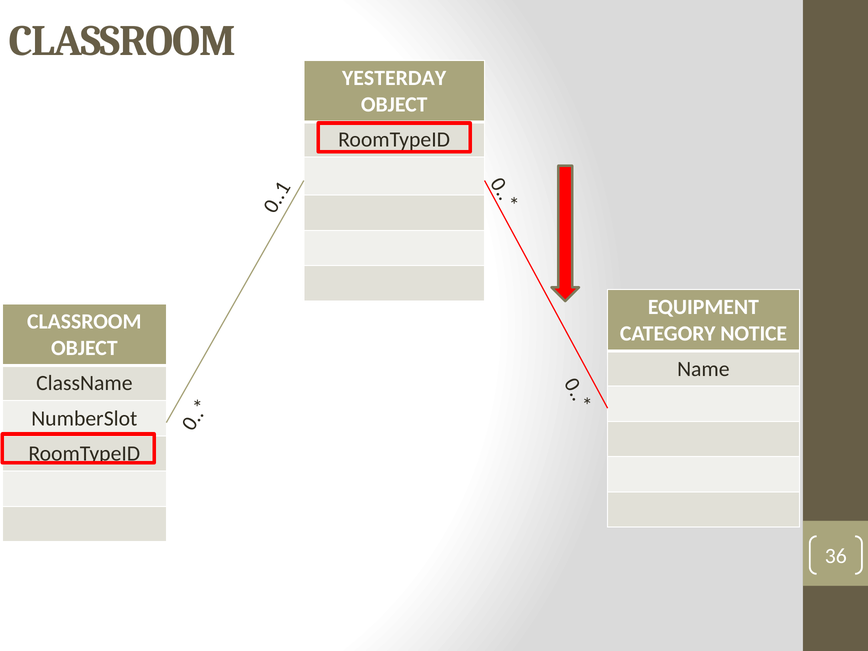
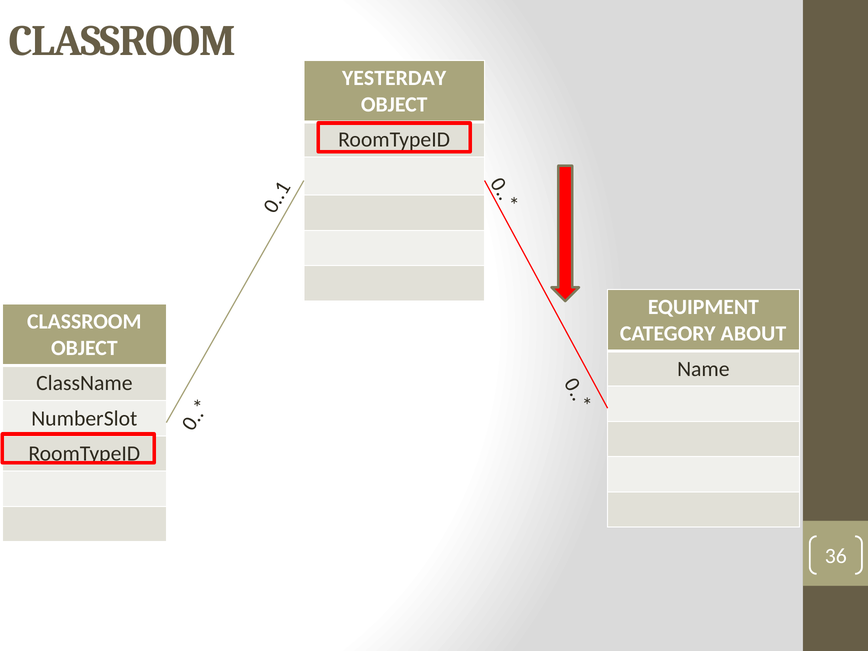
NOTICE: NOTICE -> ABOUT (753, 334)
